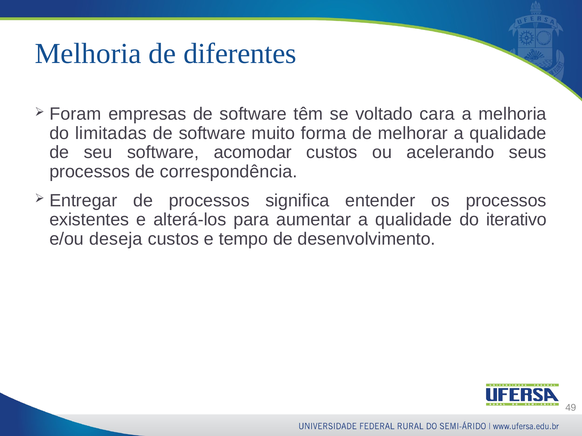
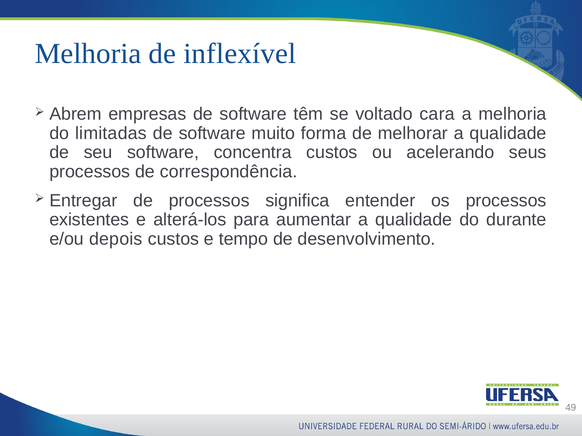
diferentes: diferentes -> inflexível (240, 54)
Foram: Foram -> Abrem (75, 114)
acomodar: acomodar -> concentra (253, 153)
iterativo: iterativo -> durante (516, 220)
deseja: deseja -> depois (116, 239)
